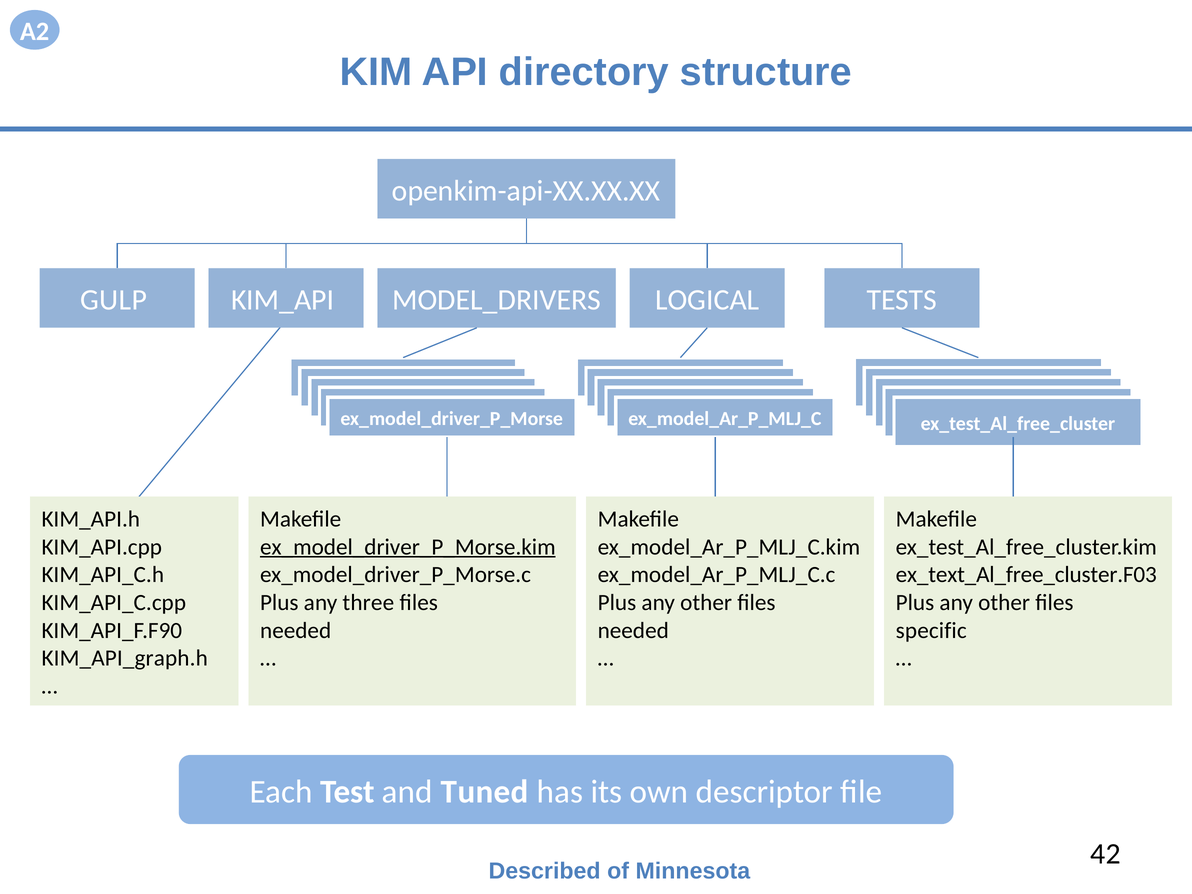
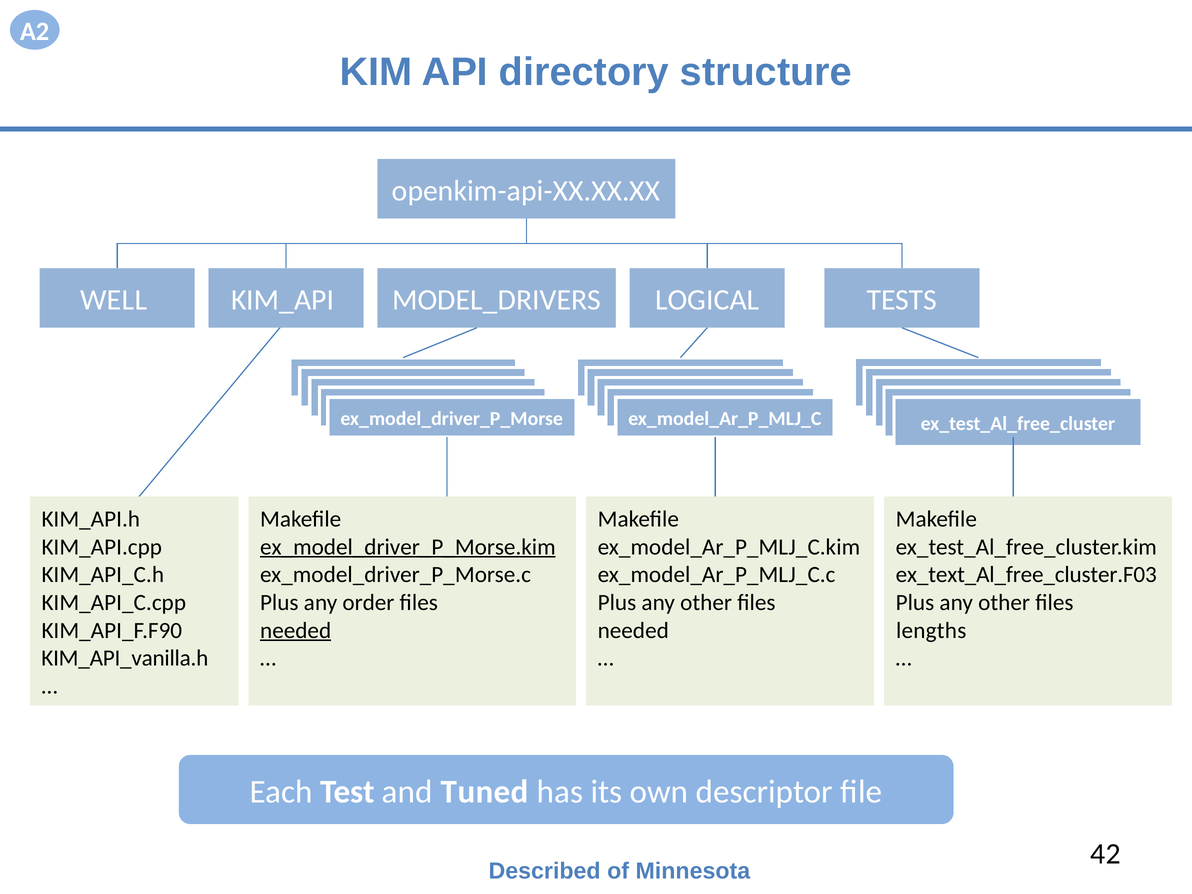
GULP: GULP -> WELL (114, 300)
three: three -> order (368, 603)
needed underline: none -> present (296, 630)
specific: specific -> lengths (931, 630)
KIM_API_graph.h: KIM_API_graph.h -> KIM_API_vanilla.h (125, 658)
